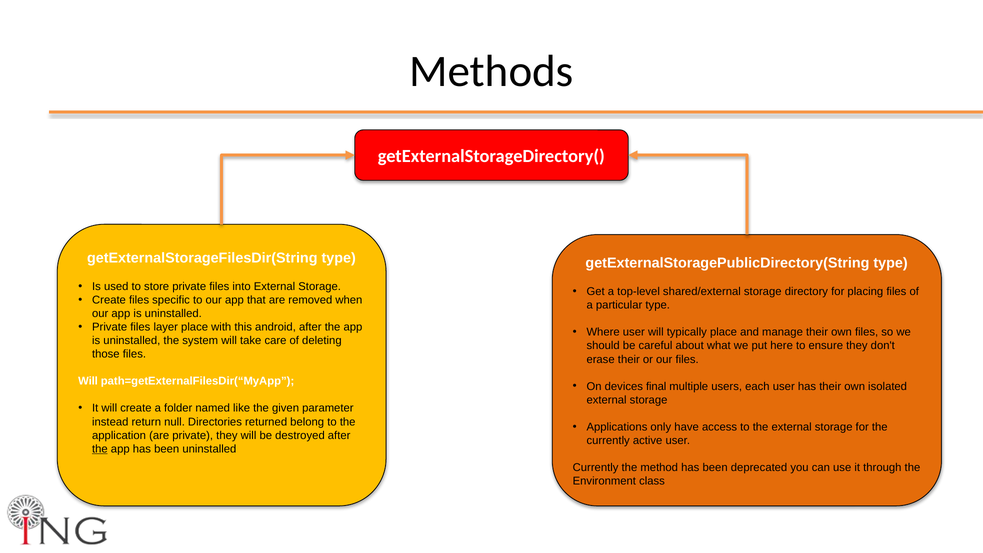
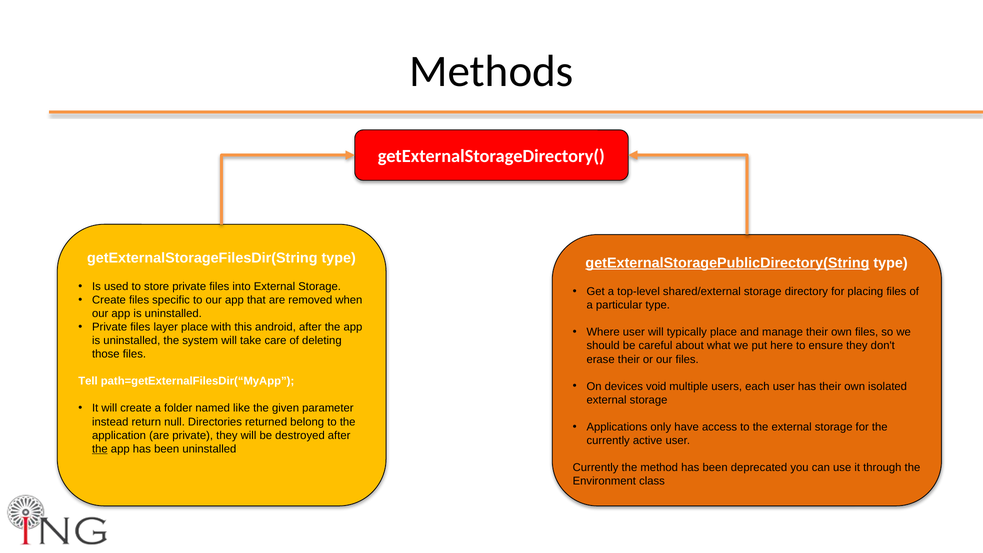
getExternalStoragePublicDirectory(String underline: none -> present (727, 263)
Will: Will -> Tell (88, 381)
final: final -> void (656, 386)
